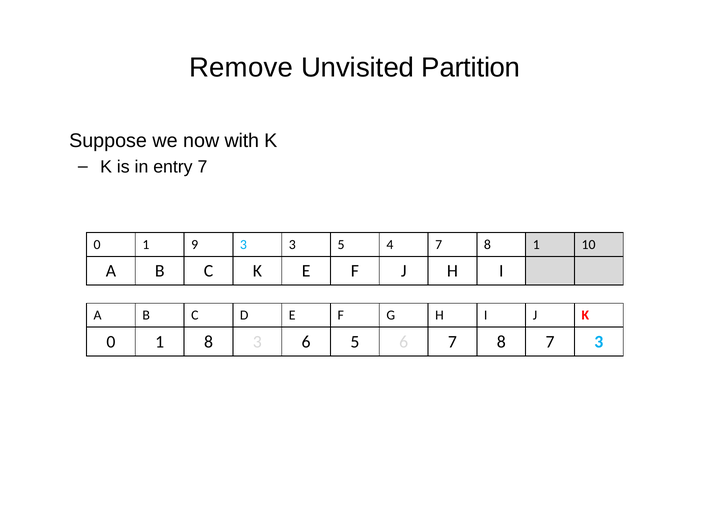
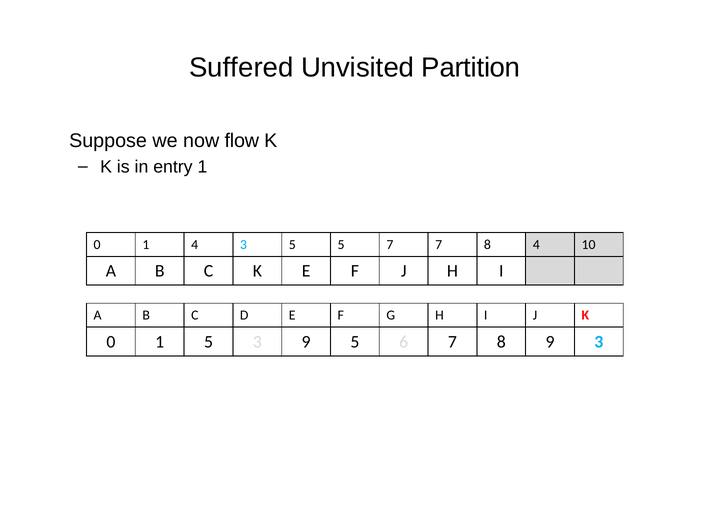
Remove: Remove -> Suffered (241, 68)
with: with -> flow (242, 141)
entry 7: 7 -> 1 (202, 167)
1 9: 9 -> 4 (195, 244)
3 3: 3 -> 5 (292, 244)
5 4: 4 -> 7 (390, 244)
8 1: 1 -> 4 (536, 244)
1 8: 8 -> 5 (209, 342)
3 6: 6 -> 9 (306, 342)
8 7: 7 -> 9 (550, 342)
